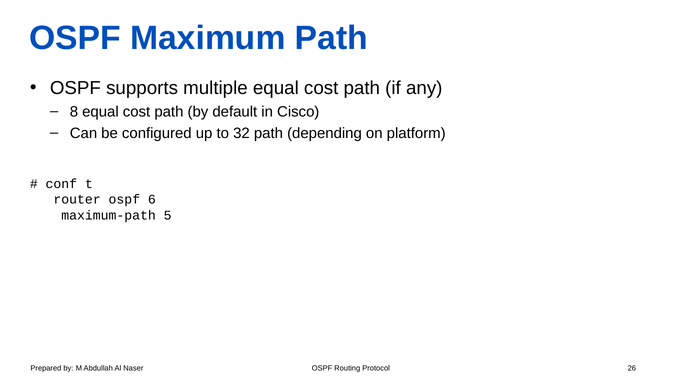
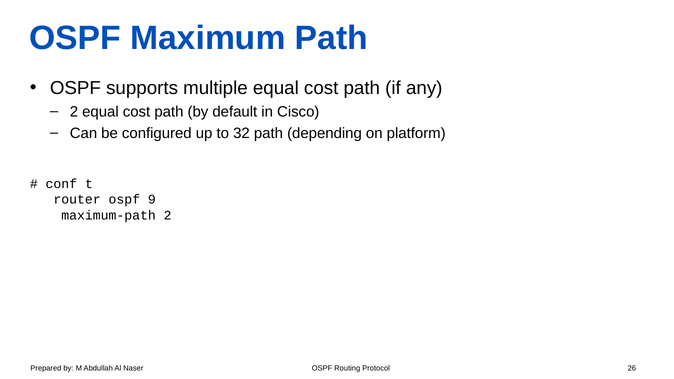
8: 8 -> 2 (74, 112)
6: 6 -> 9 (152, 200)
maximum-path 5: 5 -> 2 (168, 215)
